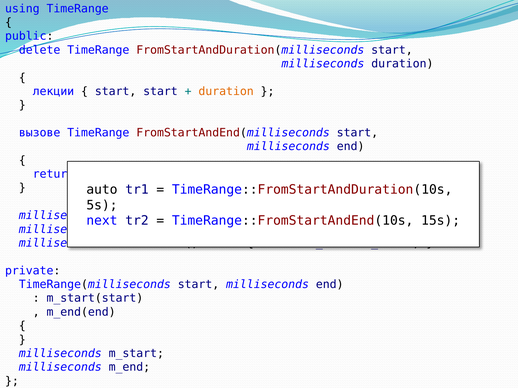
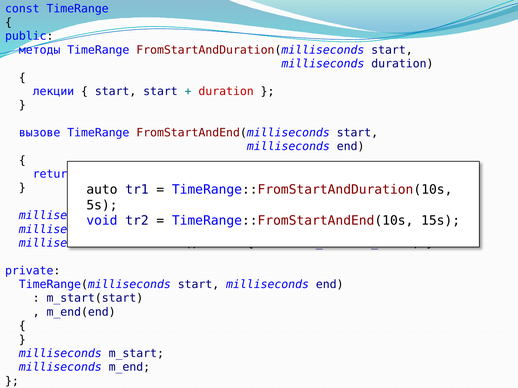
using: using -> const (22, 9)
delete: delete -> методы (40, 50)
duration colour: orange -> red (226, 91)
next: next -> void (102, 221)
